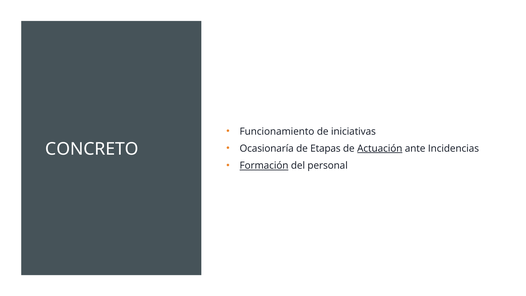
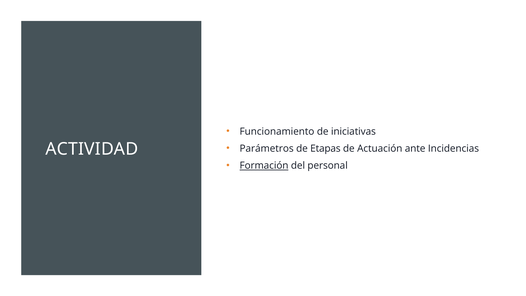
Ocasionaría: Ocasionaría -> Parámetros (267, 148)
Actuación underline: present -> none (380, 148)
CONCRETO: CONCRETO -> ACTIVIDAD (92, 149)
